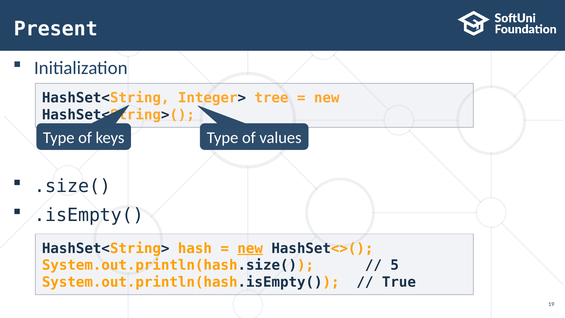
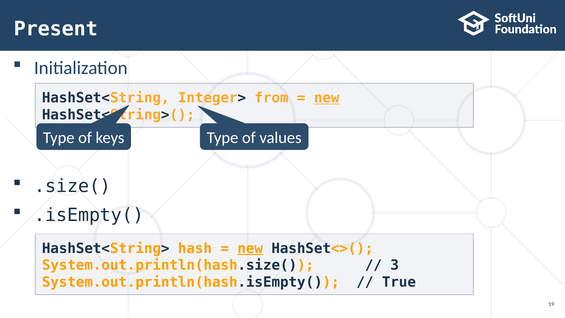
tree: tree -> from (271, 98)
new underline: none -> present (327, 98)
5: 5 -> 3 (395, 265)
